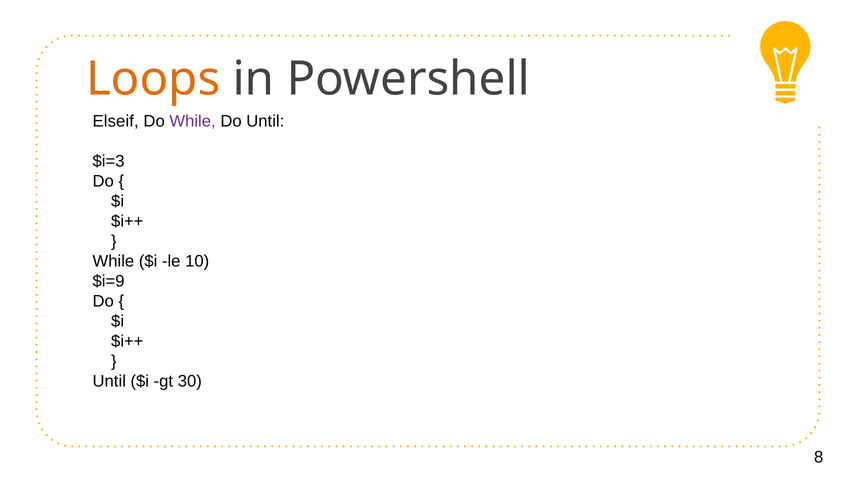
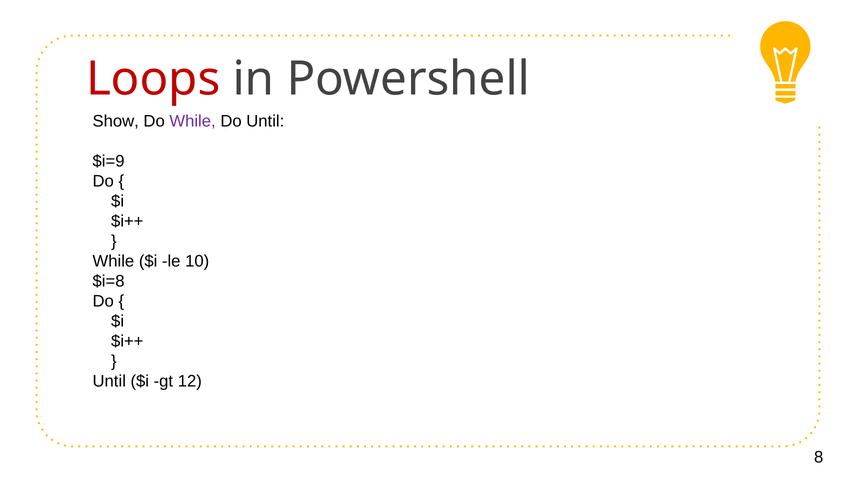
Loops colour: orange -> red (153, 79)
Elseif: Elseif -> Show (116, 121)
$i=3: $i=3 -> $i=9 (109, 161)
$i=9: $i=9 -> $i=8 (109, 281)
30: 30 -> 12 (190, 381)
